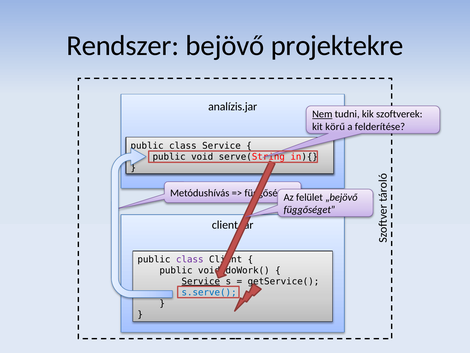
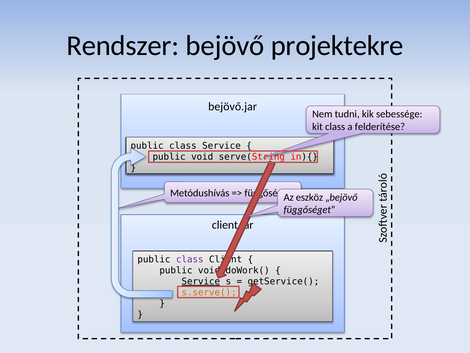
analízis.jar: analízis.jar -> bejövő.jar (233, 107)
Nem underline: present -> none (322, 114)
szoftverek: szoftverek -> sebessége (399, 114)
kit körű: körű -> class (335, 126)
felület: felület -> eszköz (309, 197)
s.serve( colour: blue -> orange (209, 292)
